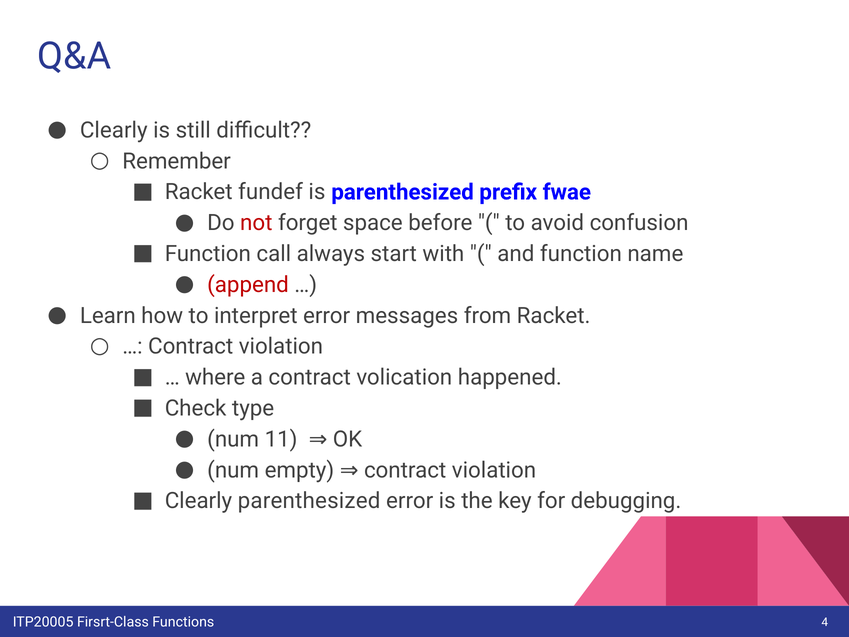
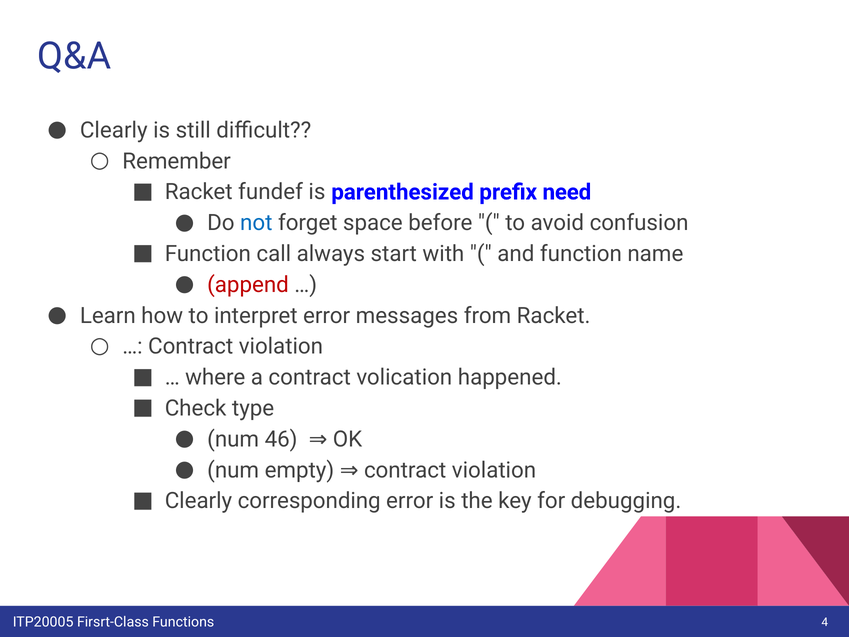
fwae: fwae -> need (567, 192)
not colour: red -> blue (256, 223)
11: 11 -> 46 (281, 439)
Clearly parenthesized: parenthesized -> corresponding (309, 501)
